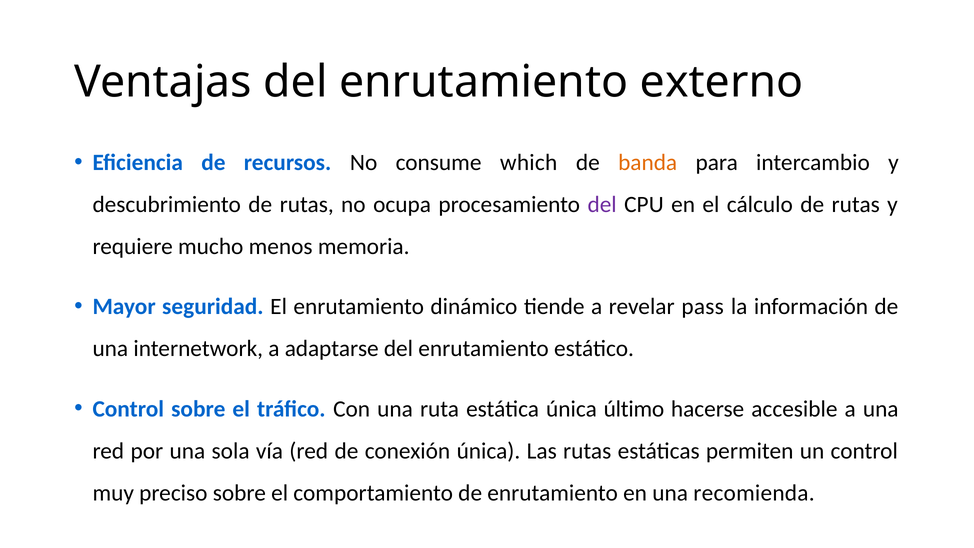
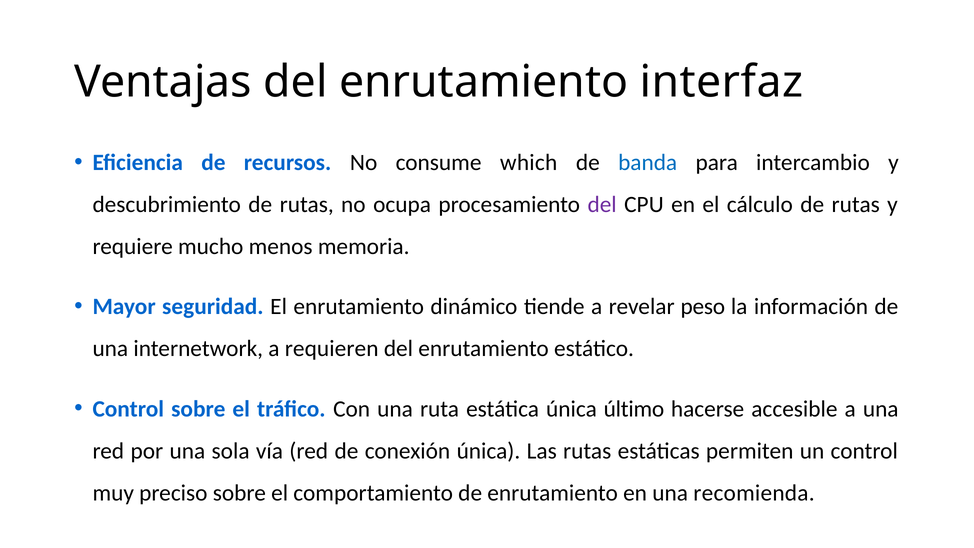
externo: externo -> interfaz (721, 82)
banda colour: orange -> blue (648, 163)
pass: pass -> peso (703, 307)
adaptarse: adaptarse -> requieren (332, 349)
